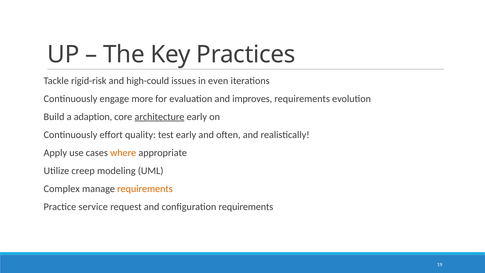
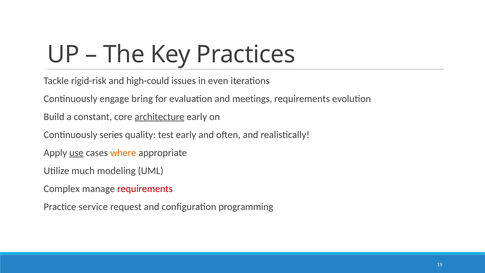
more: more -> bring (142, 99)
improves: improves -> meetings (252, 99)
adaption: adaption -> constant (93, 117)
effort: effort -> series (111, 135)
use underline: none -> present (76, 153)
creep: creep -> much (83, 171)
requirements colour: orange -> red (145, 189)
configuration requirements: requirements -> programming (246, 207)
